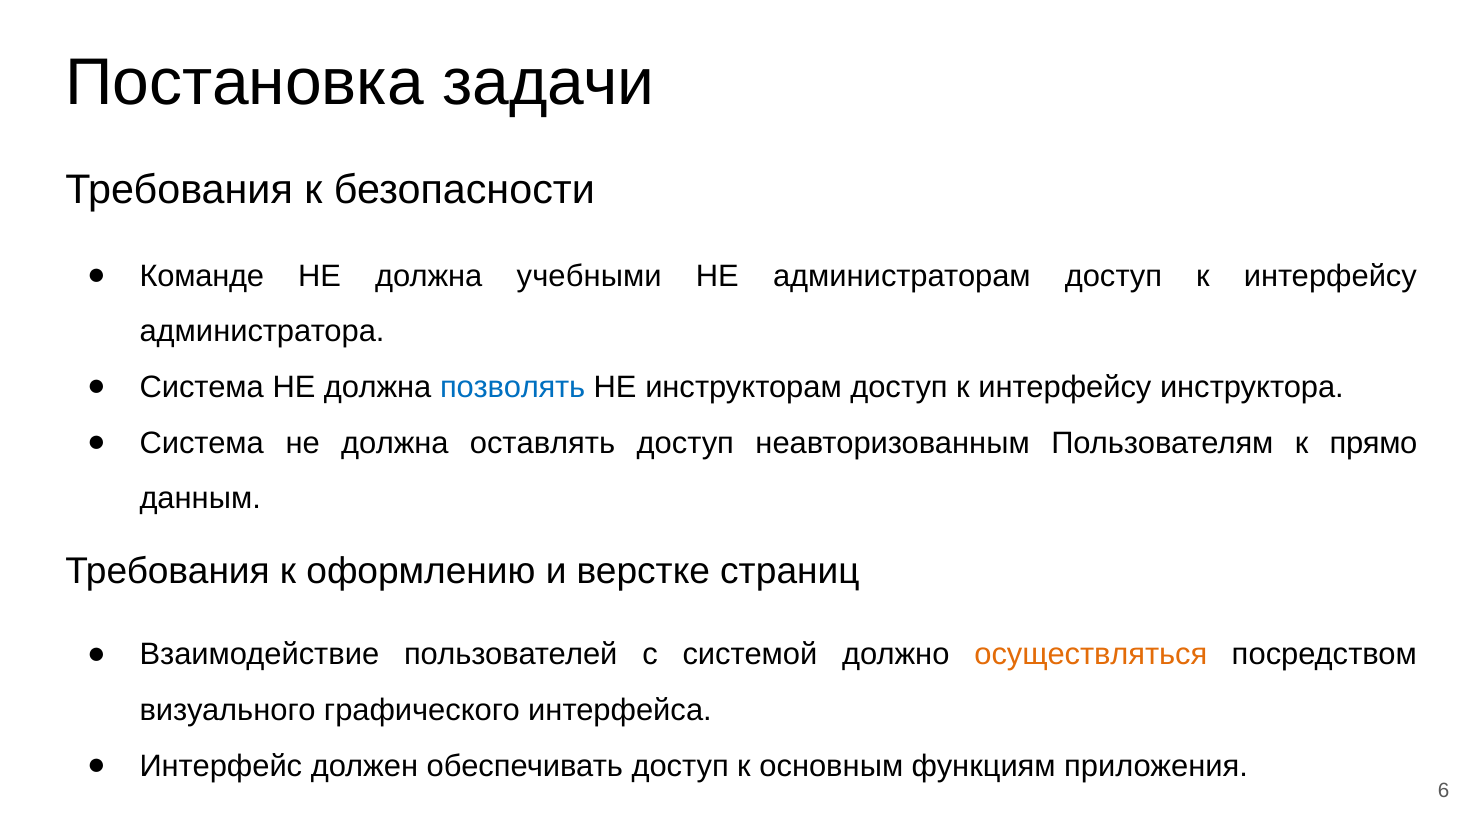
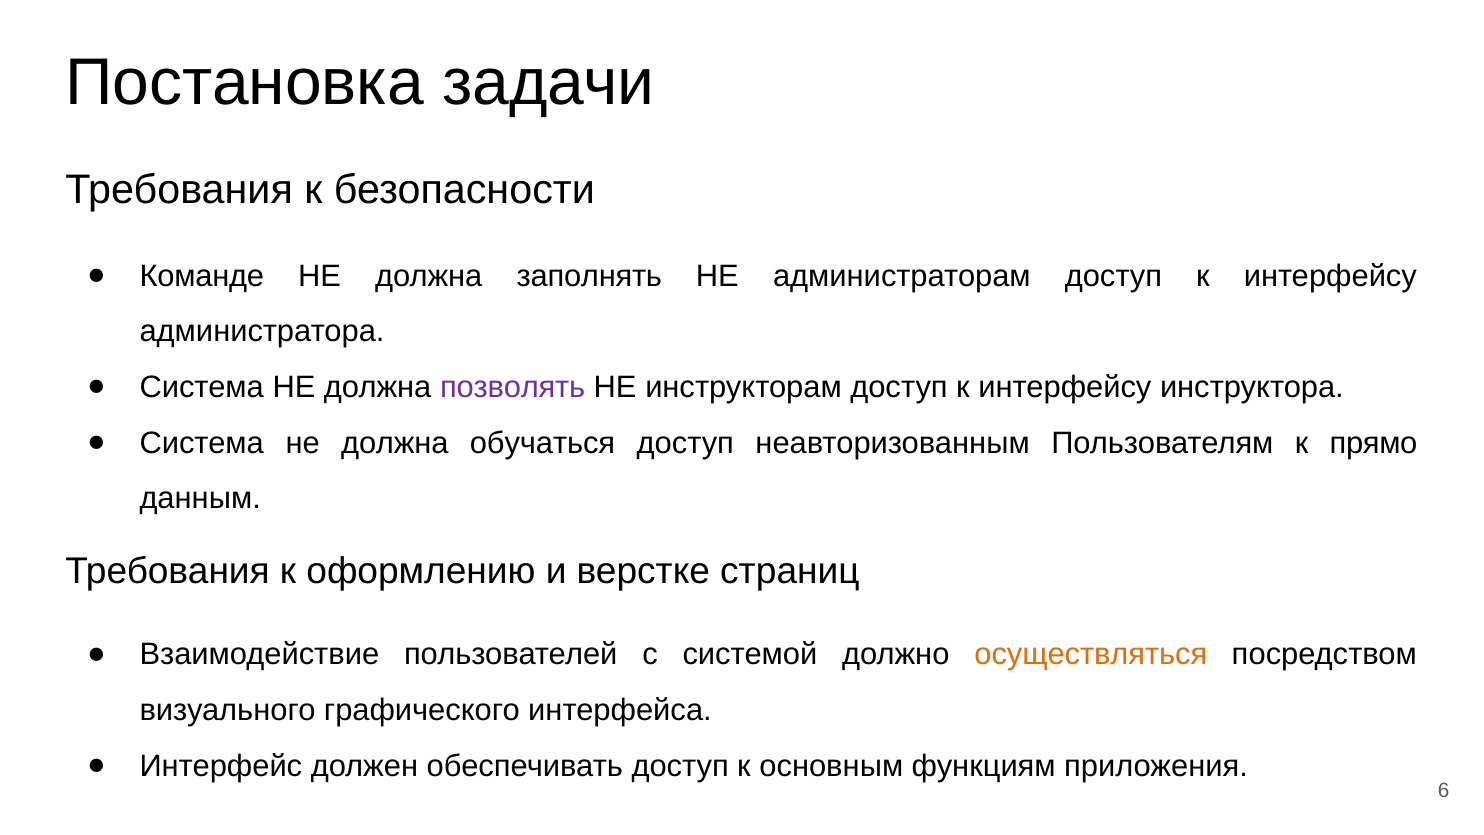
учебными: учебными -> заполнять (589, 276)
позволять colour: blue -> purple (513, 387)
оставлять: оставлять -> обучаться (543, 443)
